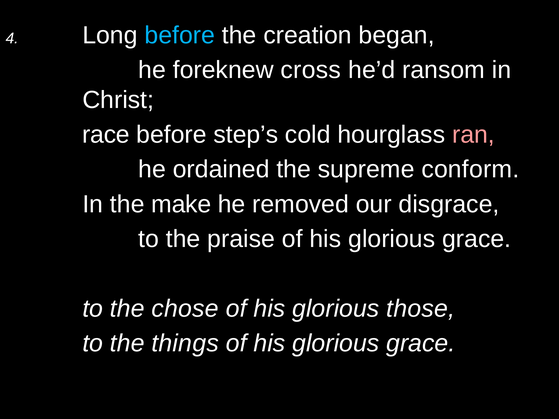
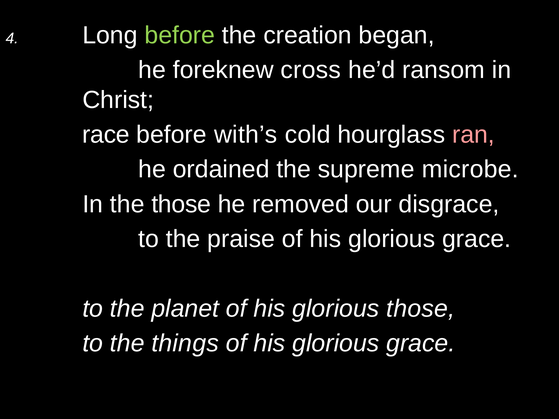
before colour: light blue -> light green (180, 35)
step’s: step’s -> with’s (246, 135)
conform: conform -> microbe (470, 170)
the make: make -> those (181, 204)
chose: chose -> planet (185, 309)
